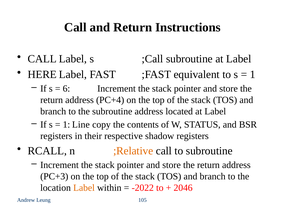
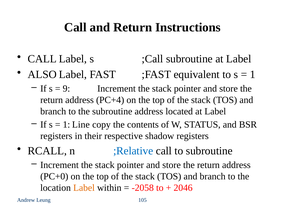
HERE: HERE -> ALSO (42, 74)
6: 6 -> 9 (66, 88)
;Relative colour: orange -> blue (133, 151)
PC+3: PC+3 -> PC+0 (54, 176)
-2022: -2022 -> -2058 (143, 188)
